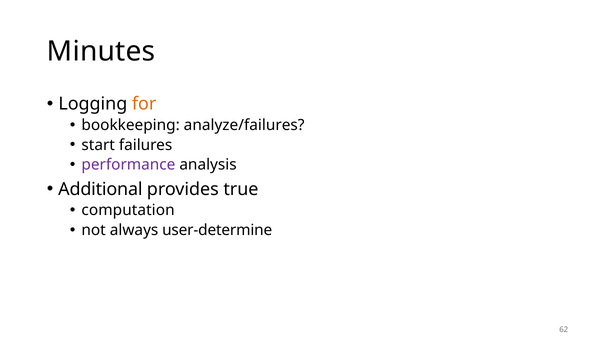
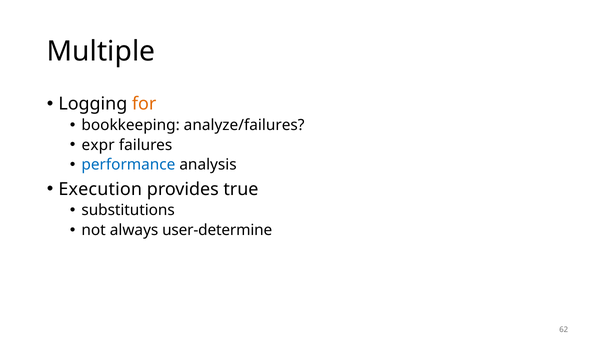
Minutes: Minutes -> Multiple (101, 52)
start: start -> expr (98, 145)
performance colour: purple -> blue (128, 165)
Additional: Additional -> Execution (100, 189)
computation: computation -> substitutions (128, 210)
